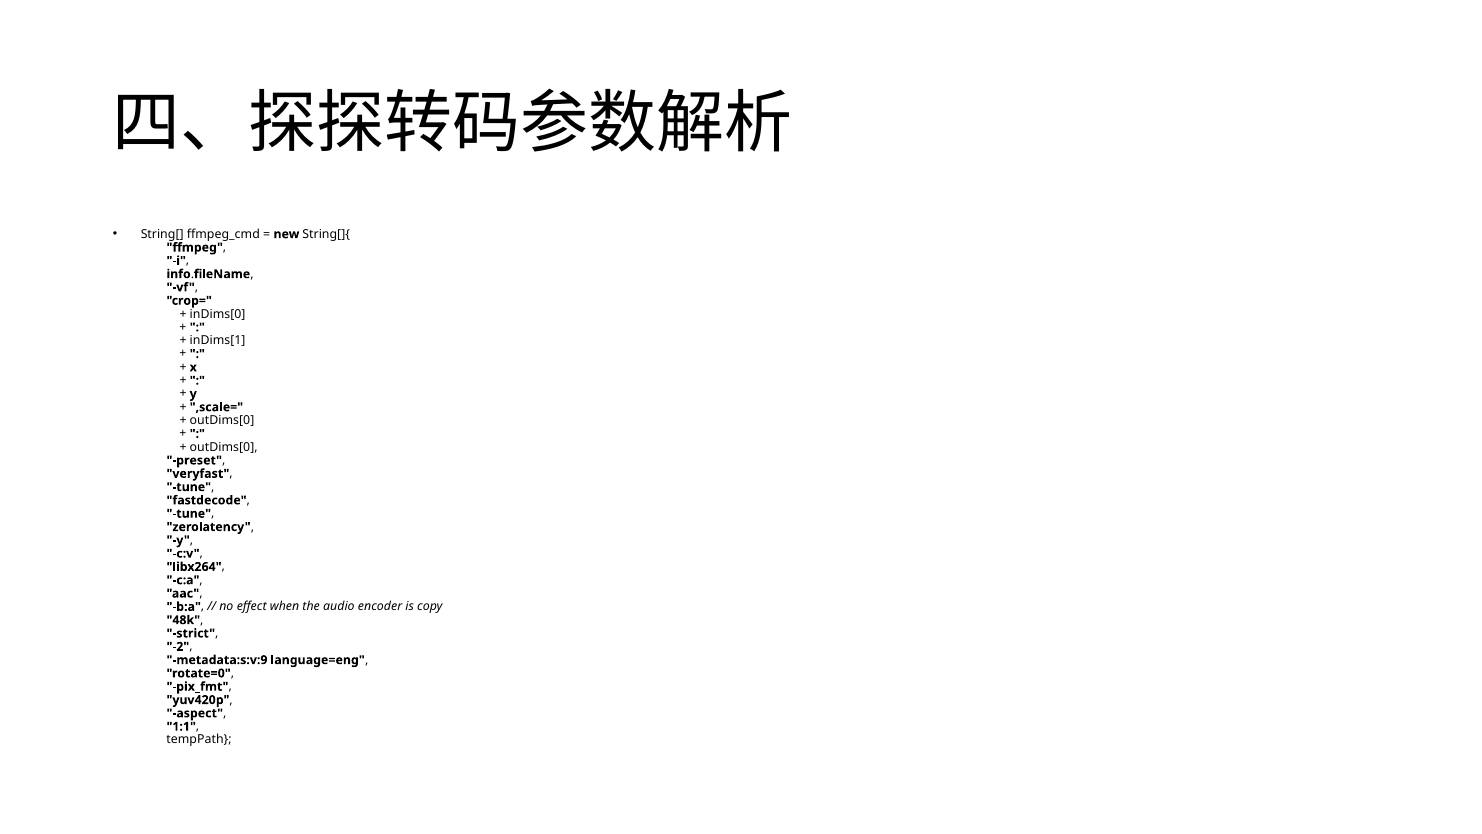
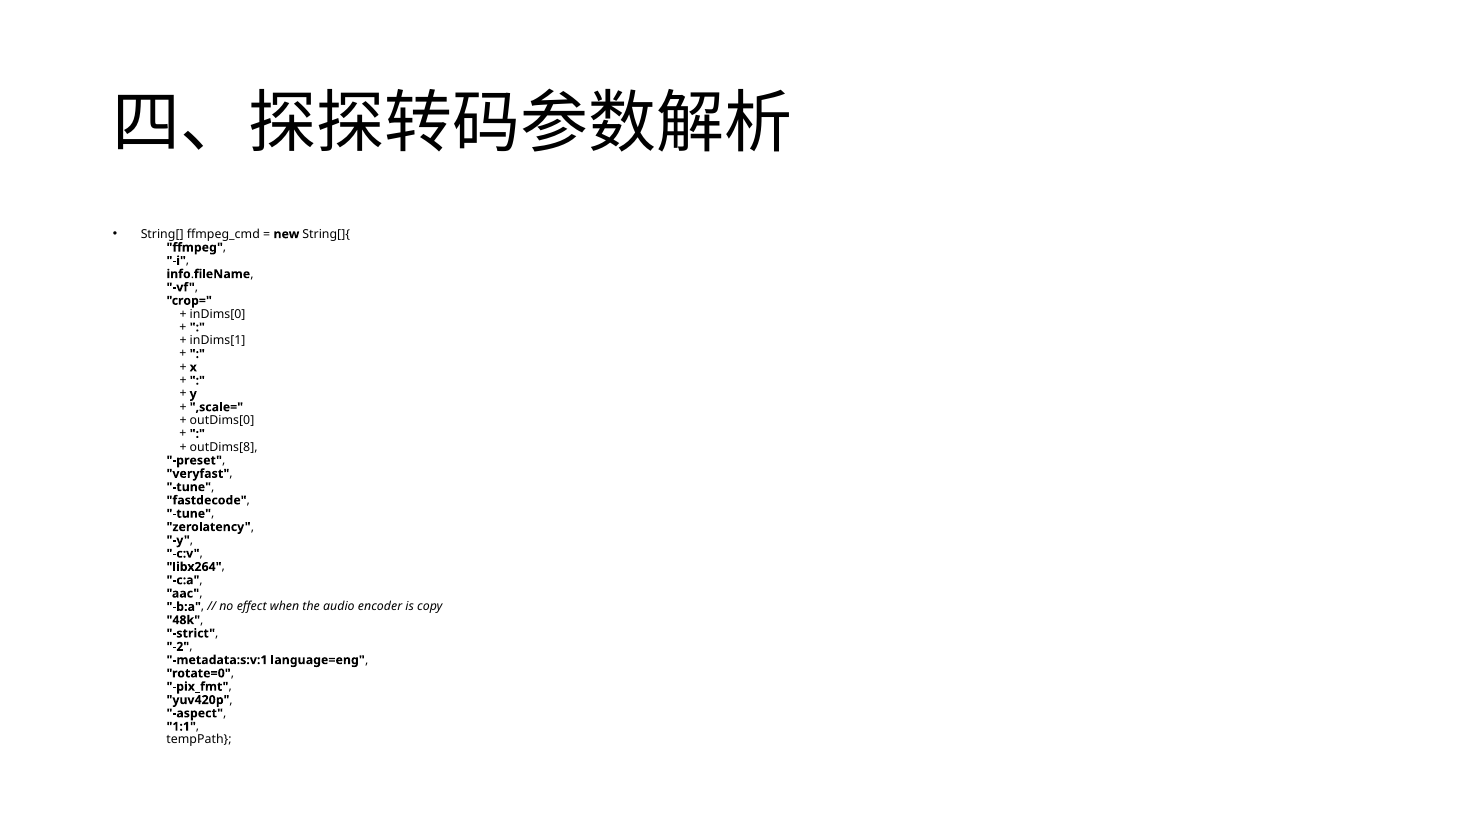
outDims[0: outDims[0 -> outDims[8 (224, 447)
metadata:s:v:9: metadata:s:v:9 -> metadata:s:v:1 (217, 660)
